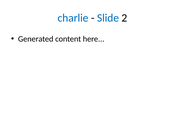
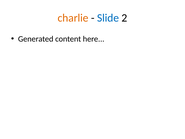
charlie colour: blue -> orange (73, 18)
